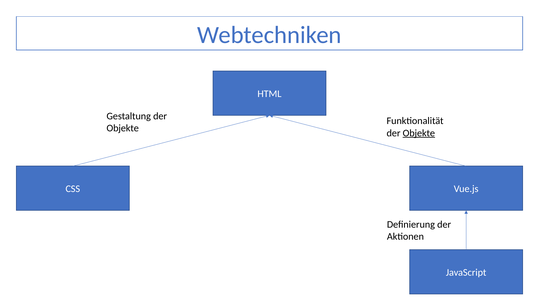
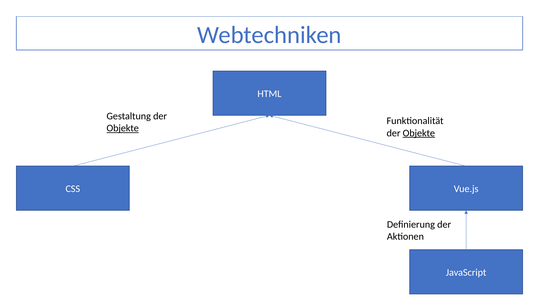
Objekte underline: none -> present (123, 128)
